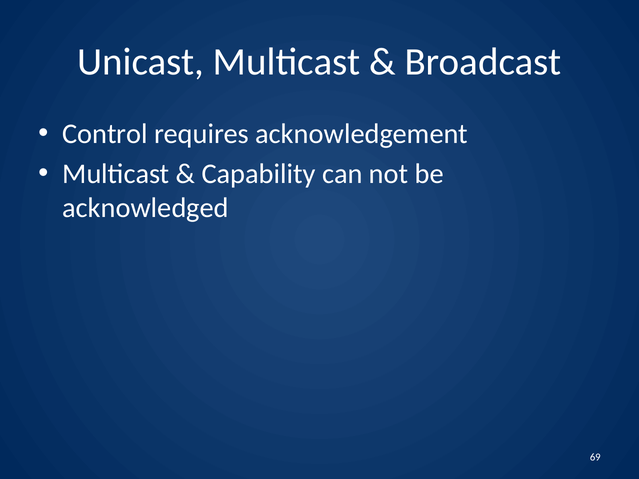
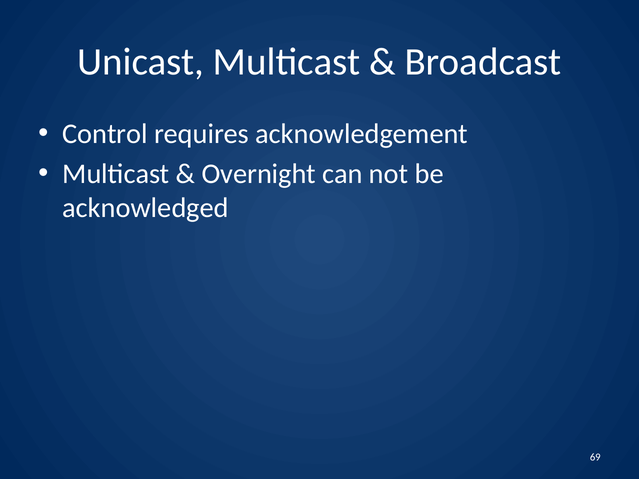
Capability: Capability -> Overnight (259, 174)
